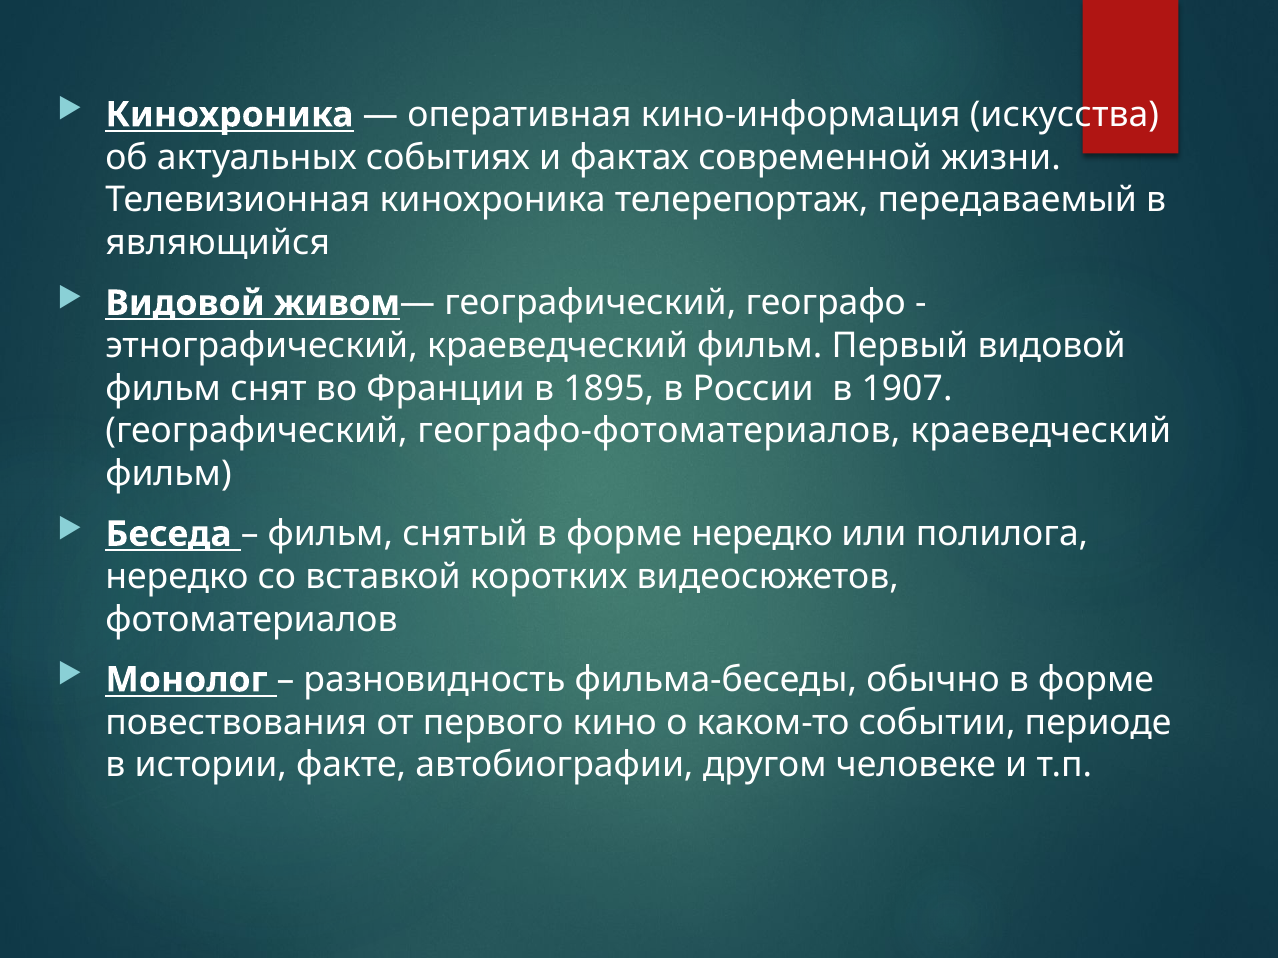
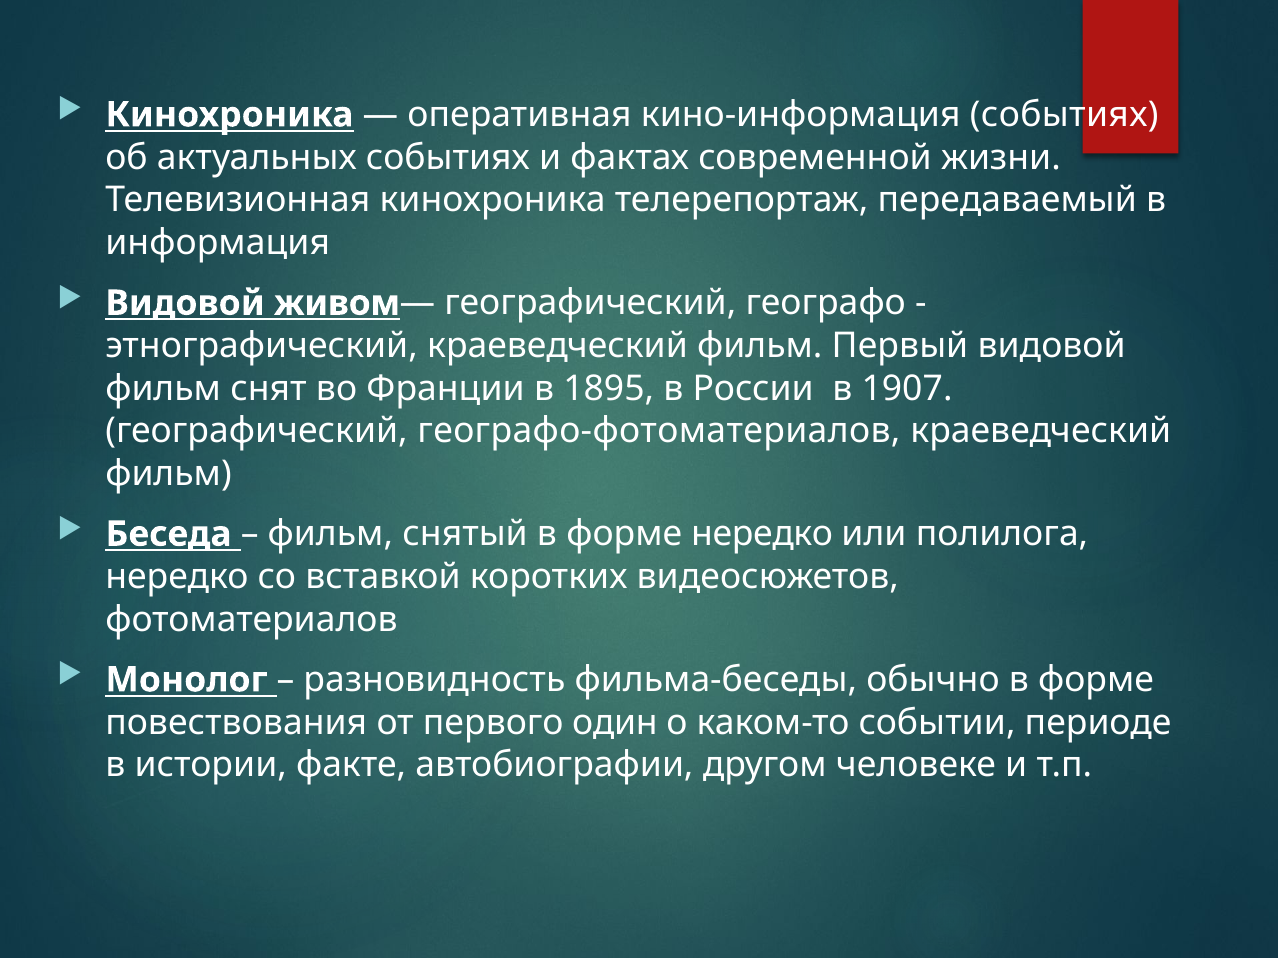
кино-информация искусства: искусства -> событиях (1064, 115)
являющийся: являющийся -> информация (218, 243)
кино: кино -> один (615, 723)
